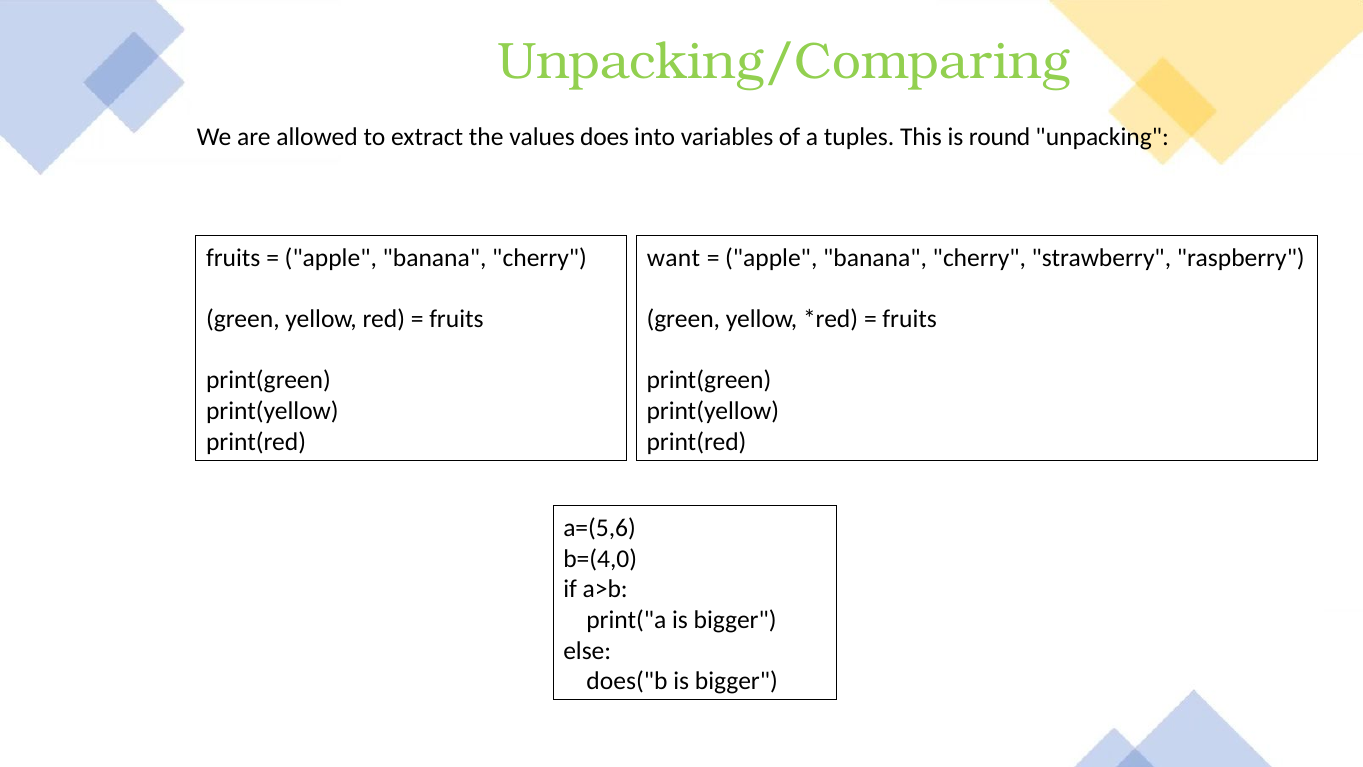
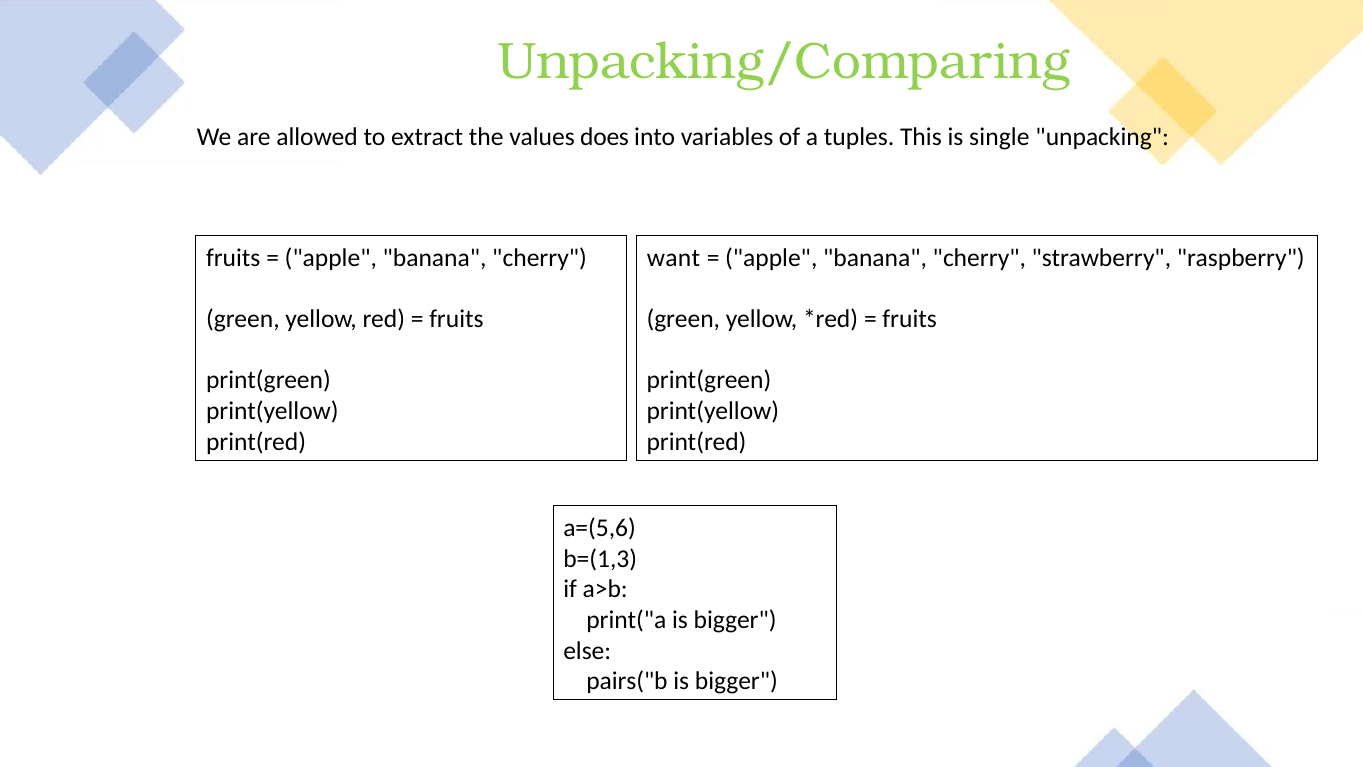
round: round -> single (999, 137)
b=(4,0: b=(4,0 -> b=(1,3 (600, 558)
does("b: does("b -> pairs("b (627, 681)
